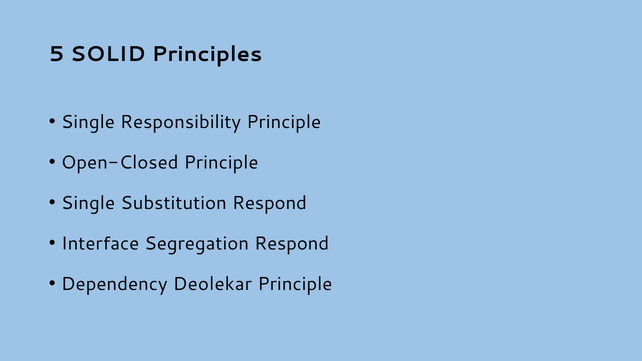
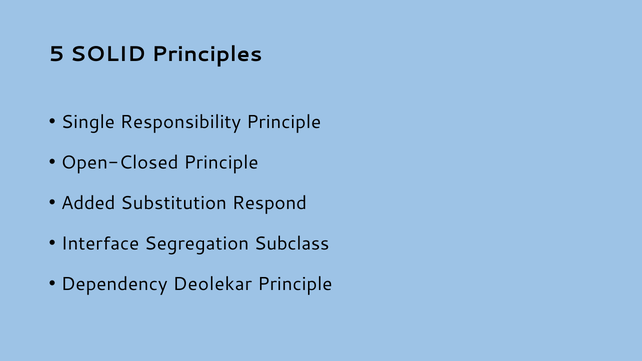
Single: Single -> Added (88, 203)
Segregation Respond: Respond -> Subclass (292, 244)
